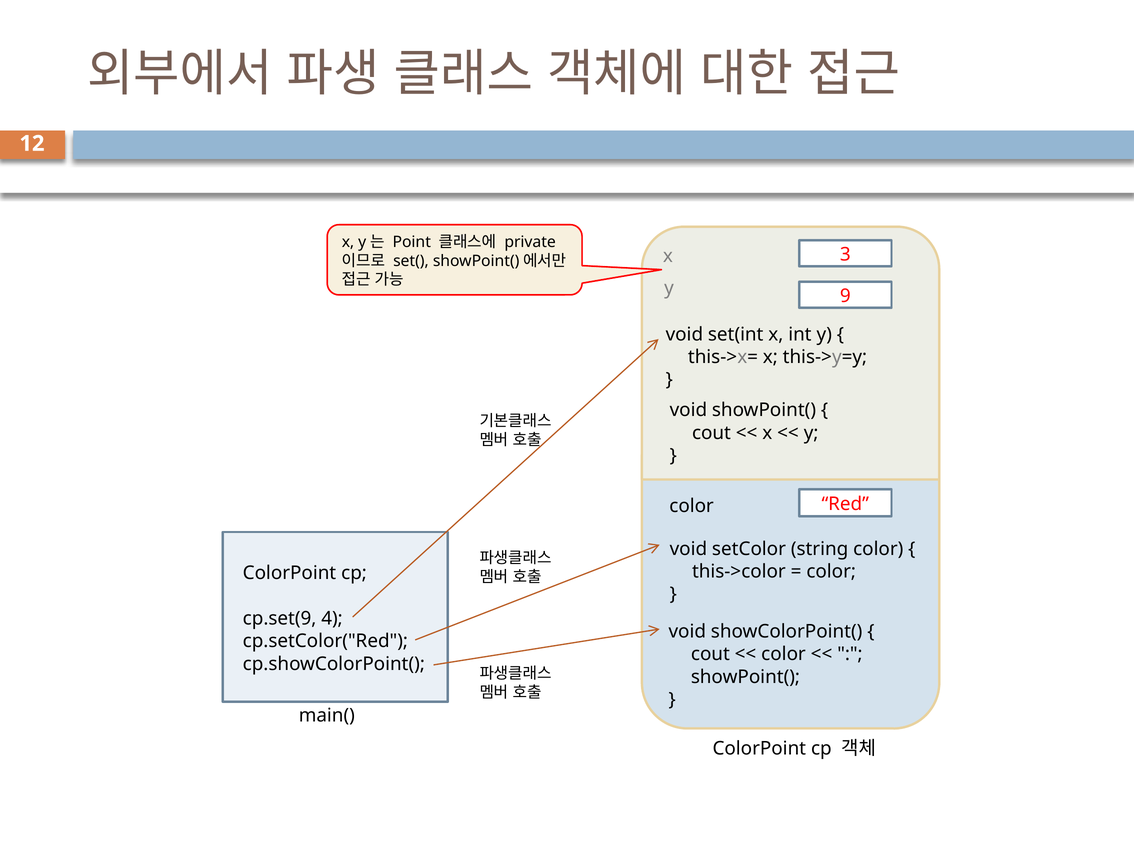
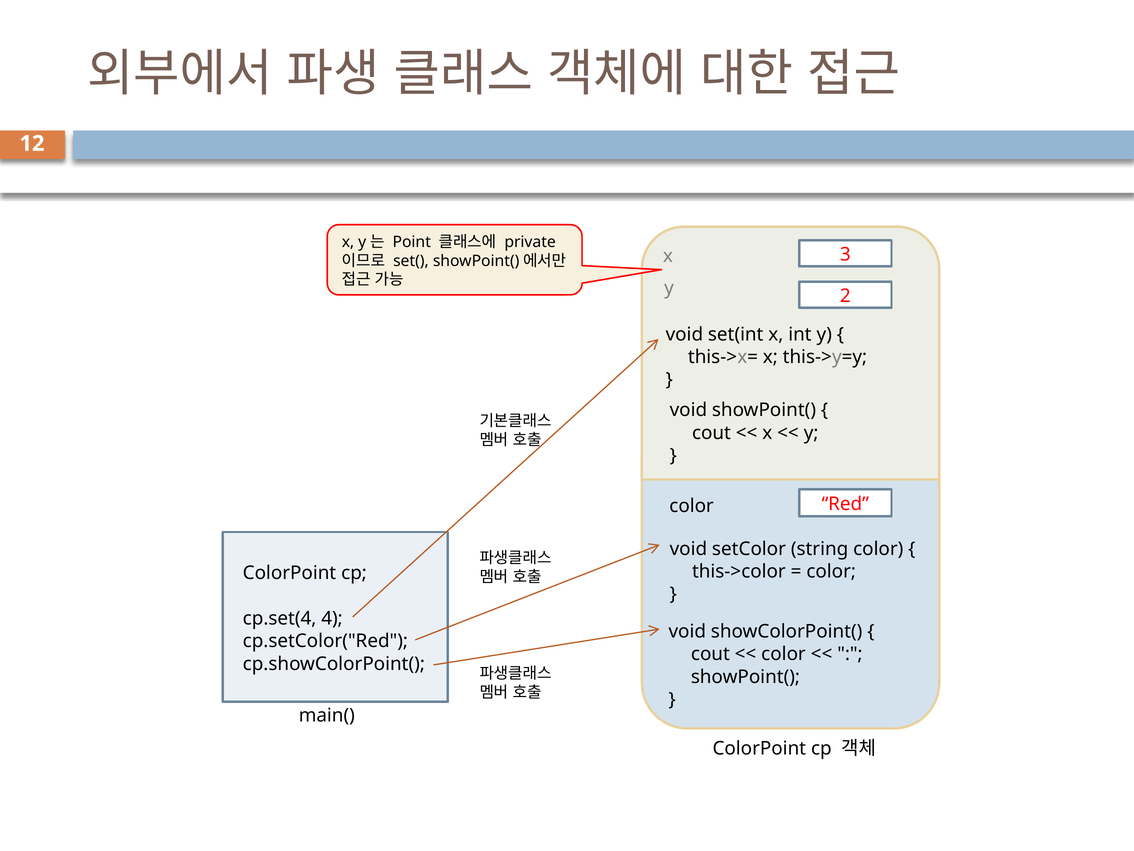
9: 9 -> 2 (845, 296)
cp.set(9: cp.set(9 -> cp.set(4 (280, 618)
